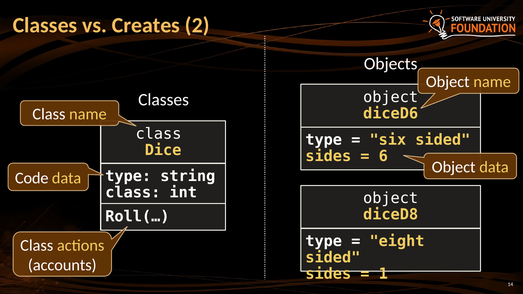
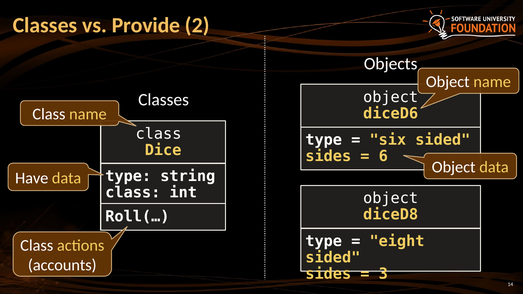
Creates: Creates -> Provide (146, 25)
Code: Code -> Have (32, 178)
1: 1 -> 3 (383, 274)
